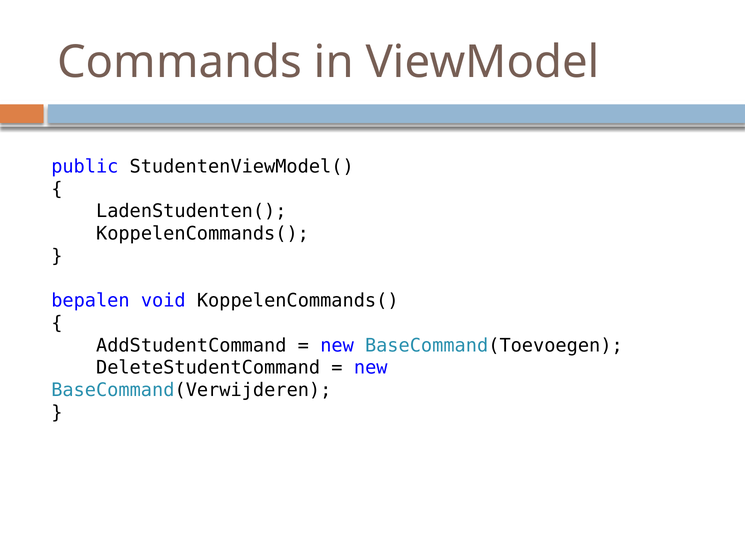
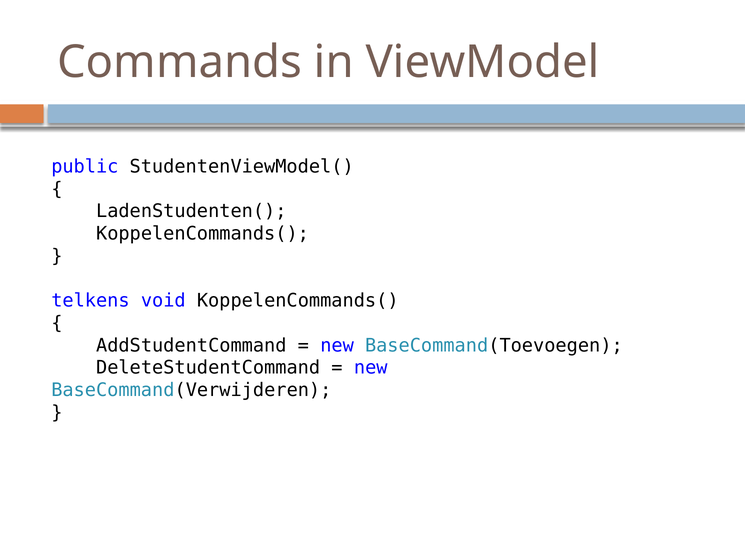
bepalen: bepalen -> telkens (90, 301)
